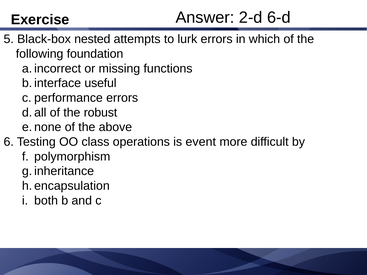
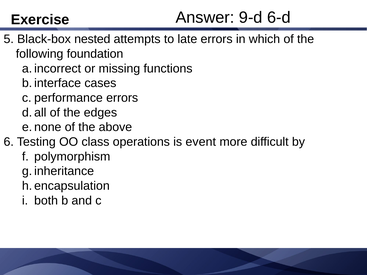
2-d: 2-d -> 9-d (251, 17)
lurk: lurk -> late (187, 39)
useful: useful -> cases (100, 83)
robust: robust -> edges (100, 113)
